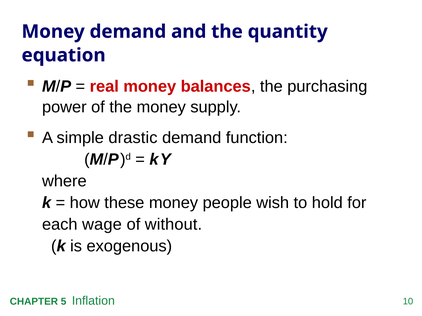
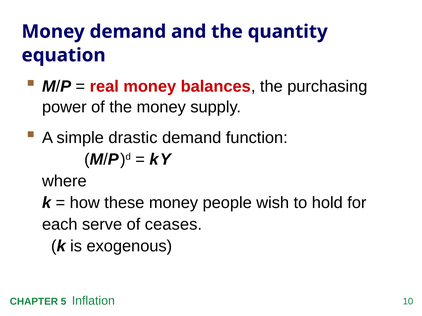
wage: wage -> serve (102, 225)
without: without -> ceases (173, 225)
